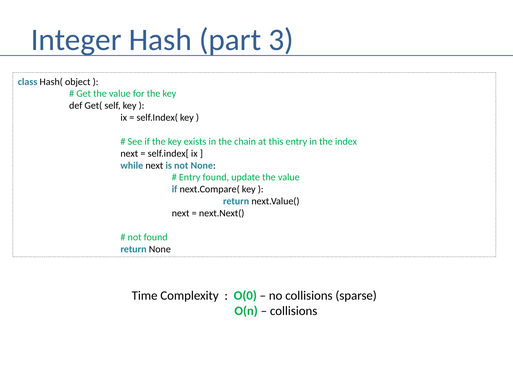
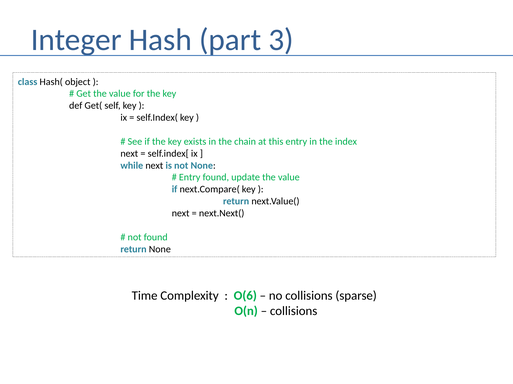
O(0: O(0 -> O(6 (245, 296)
